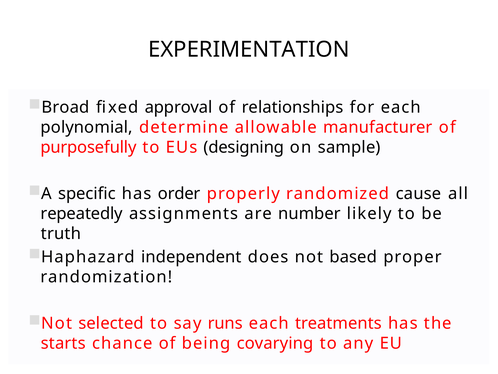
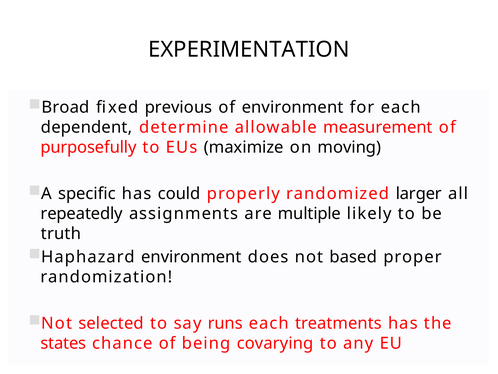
approval: approval -> previous (178, 107)
of relationships: relationships -> environment (293, 107)
polynomial: polynomial -> dependent (87, 127)
manufacturer: manufacturer -> measurement (378, 127)
designing: designing -> maximize (244, 147)
sample: sample -> moving (349, 147)
order: order -> could (179, 194)
cause: cause -> larger (419, 194)
number: number -> multiple (309, 213)
Haphazard independent: independent -> environment (191, 257)
starts: starts -> states (63, 343)
